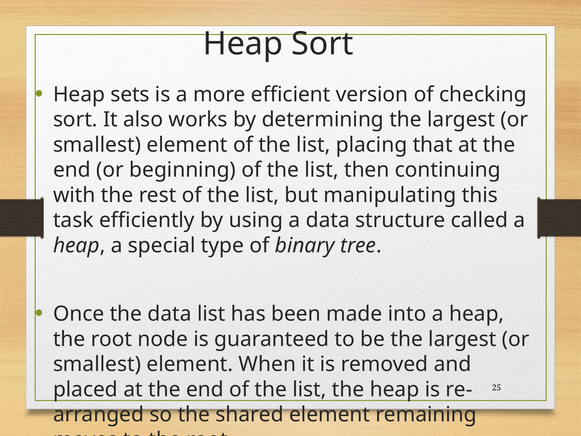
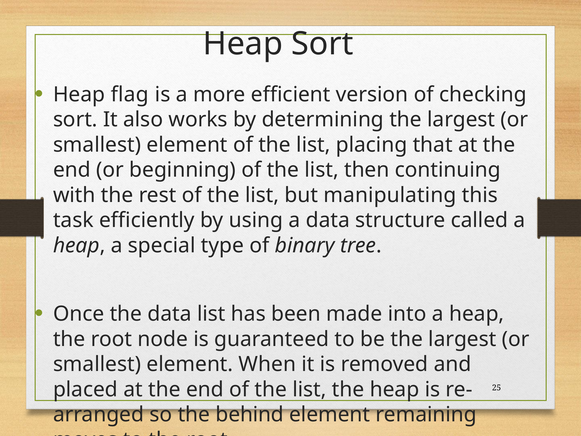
sets: sets -> flag (130, 94)
shared: shared -> behind (250, 414)
